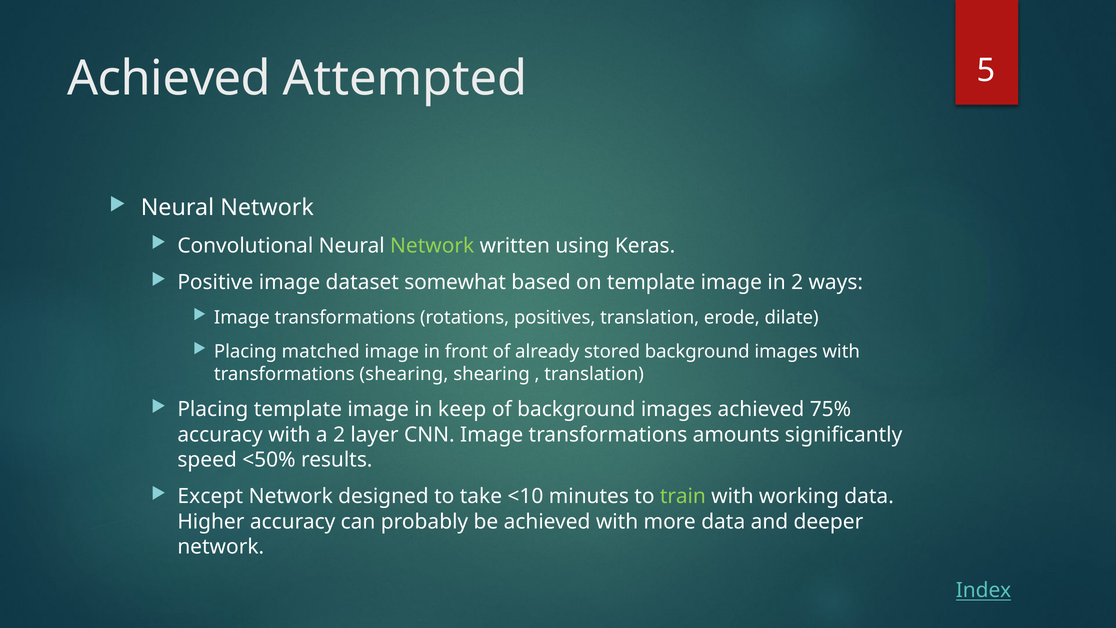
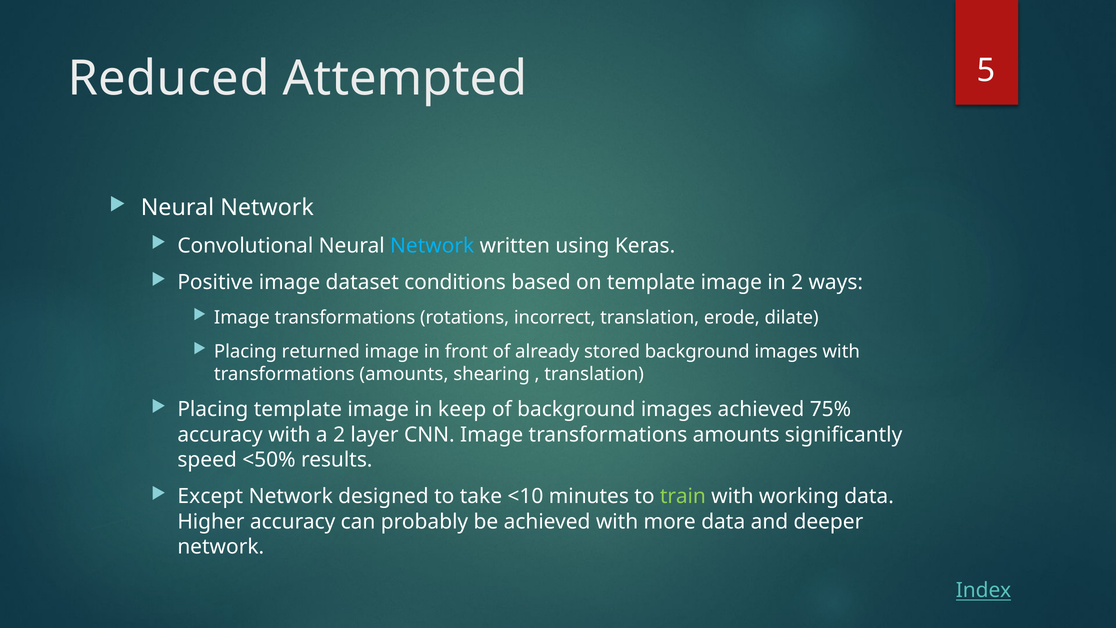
Achieved: Achieved -> Reduced (169, 78)
Network colour: light green -> light blue (432, 246)
somewhat: somewhat -> conditions (455, 282)
positives: positives -> incorrect (555, 318)
matched: matched -> returned (321, 352)
shearing: shearing -> amounts (404, 374)
